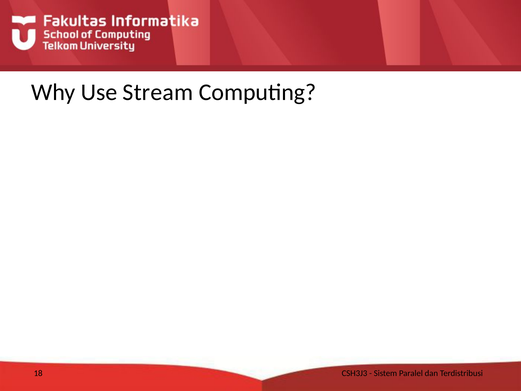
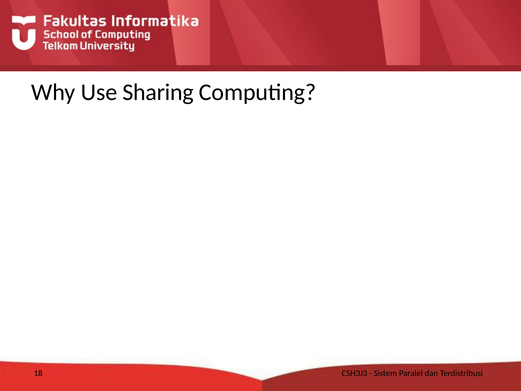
Stream: Stream -> Sharing (158, 92)
